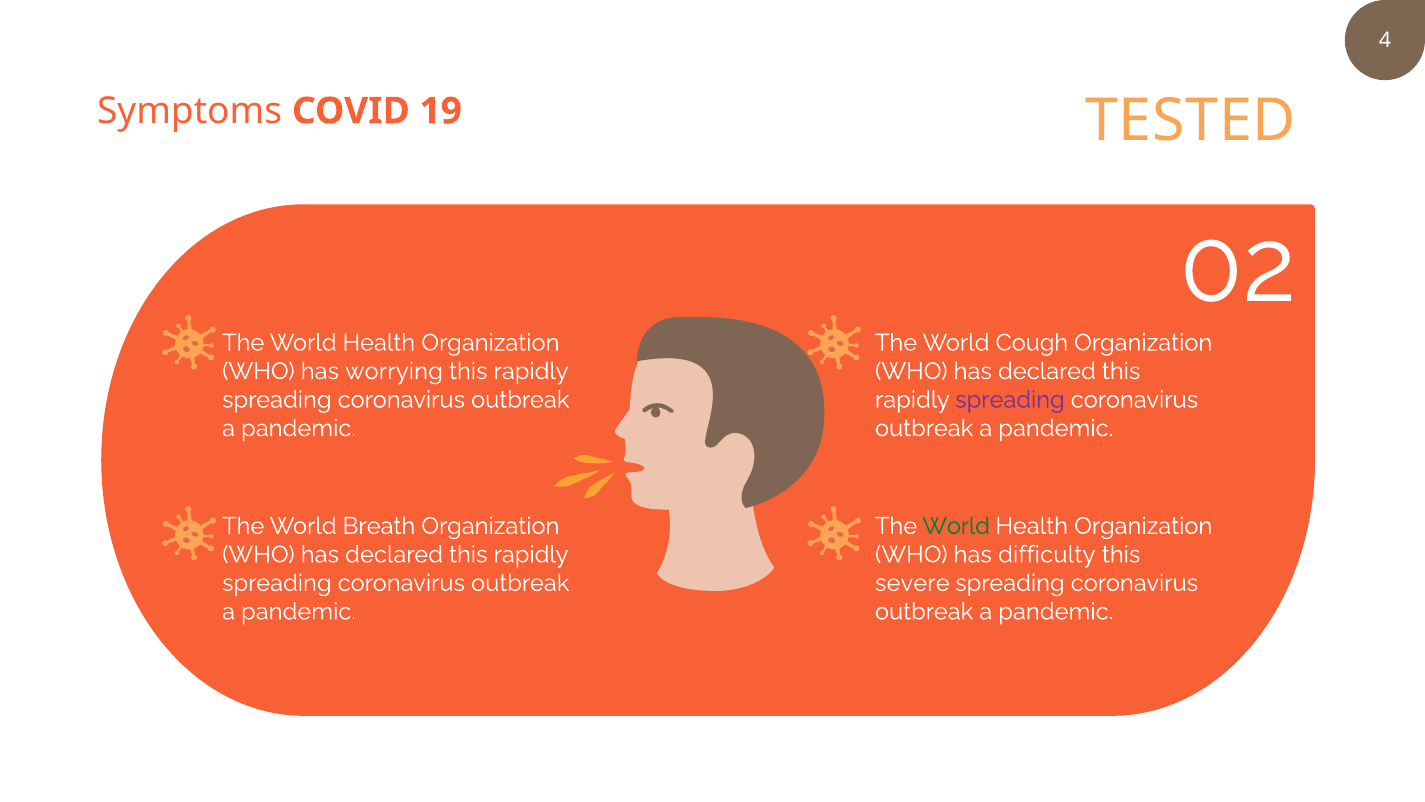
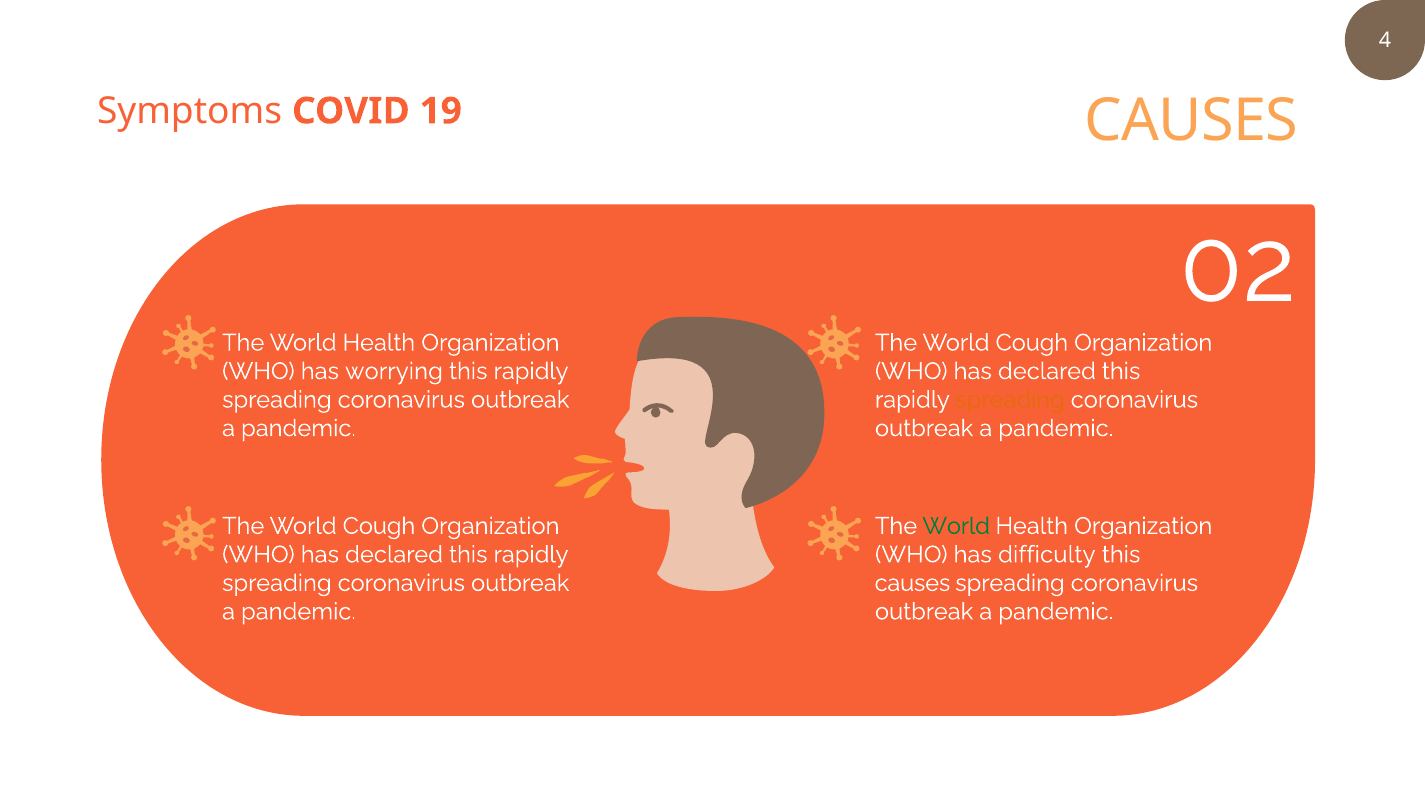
TESTED: TESTED -> CAUSES (1191, 121)
spreading colour: purple -> orange (1010, 400)
Breath: Breath -> Cough (379, 526)
severe: severe -> causes (912, 583)
